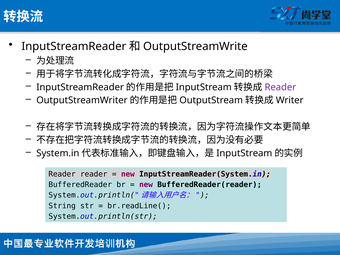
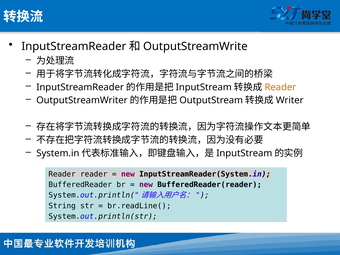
Reader colour: purple -> orange (280, 87)
